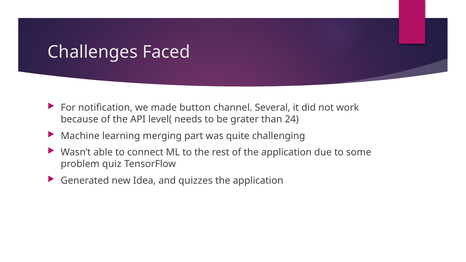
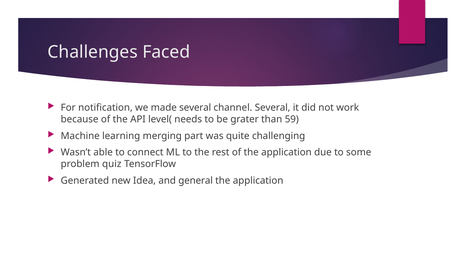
made button: button -> several (195, 108)
24: 24 -> 59 (292, 119)
quizzes: quizzes -> general (196, 181)
